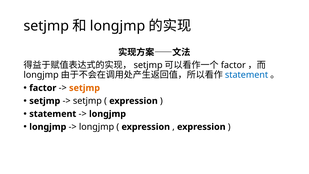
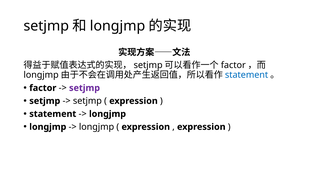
setjmp colour: orange -> purple (85, 88)
